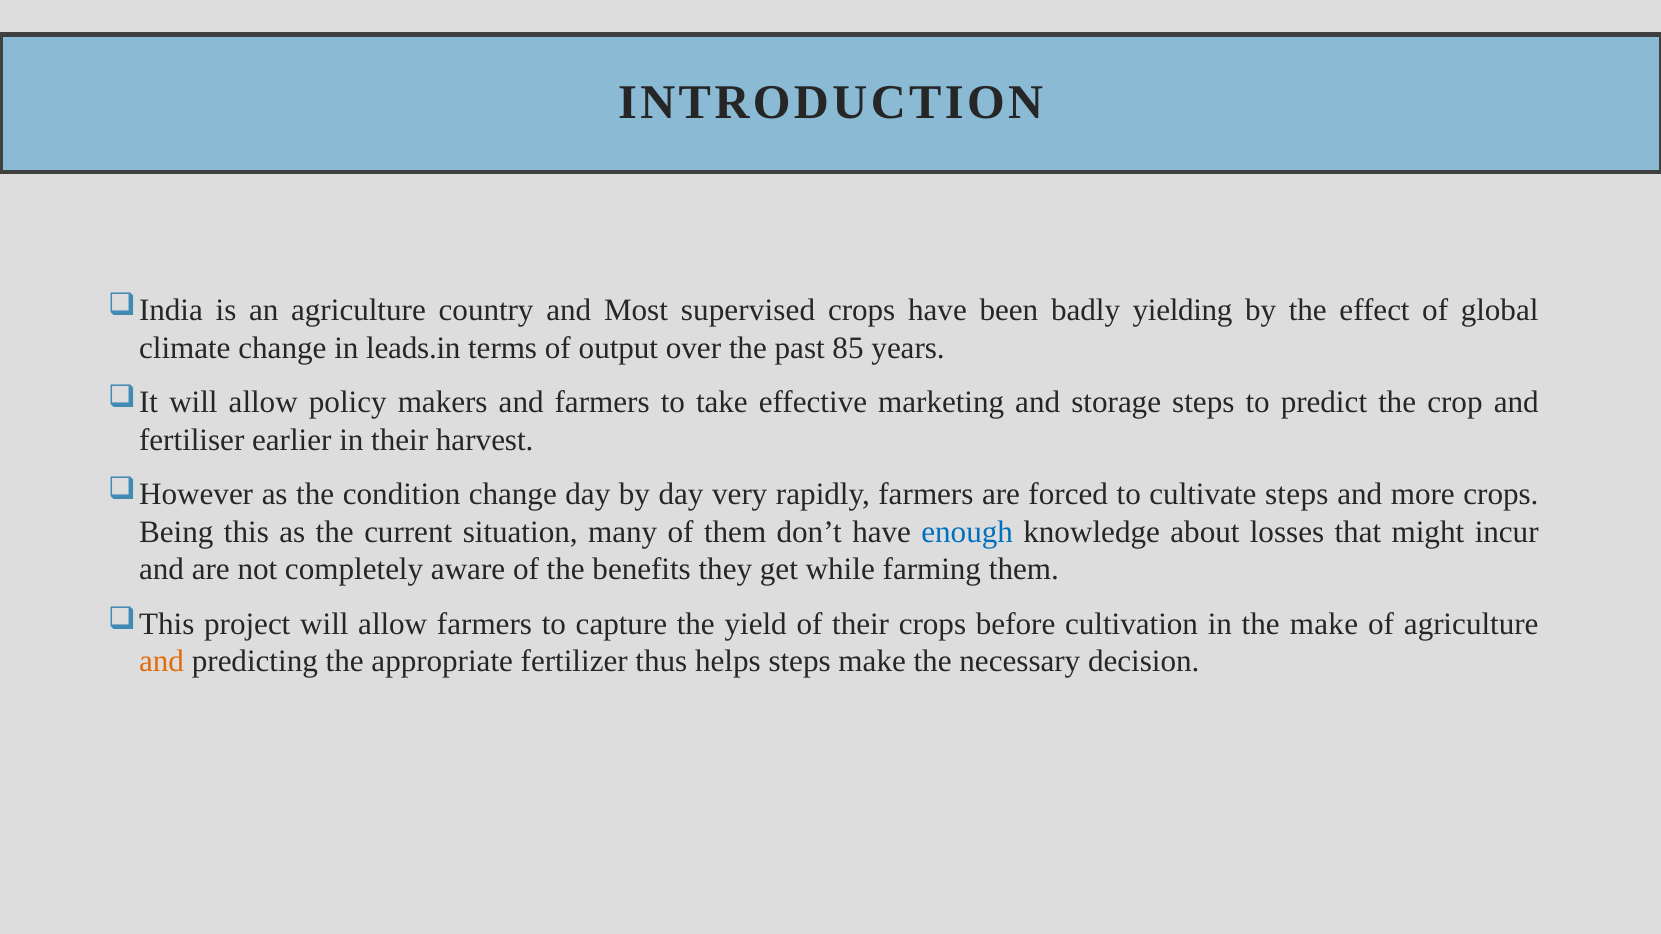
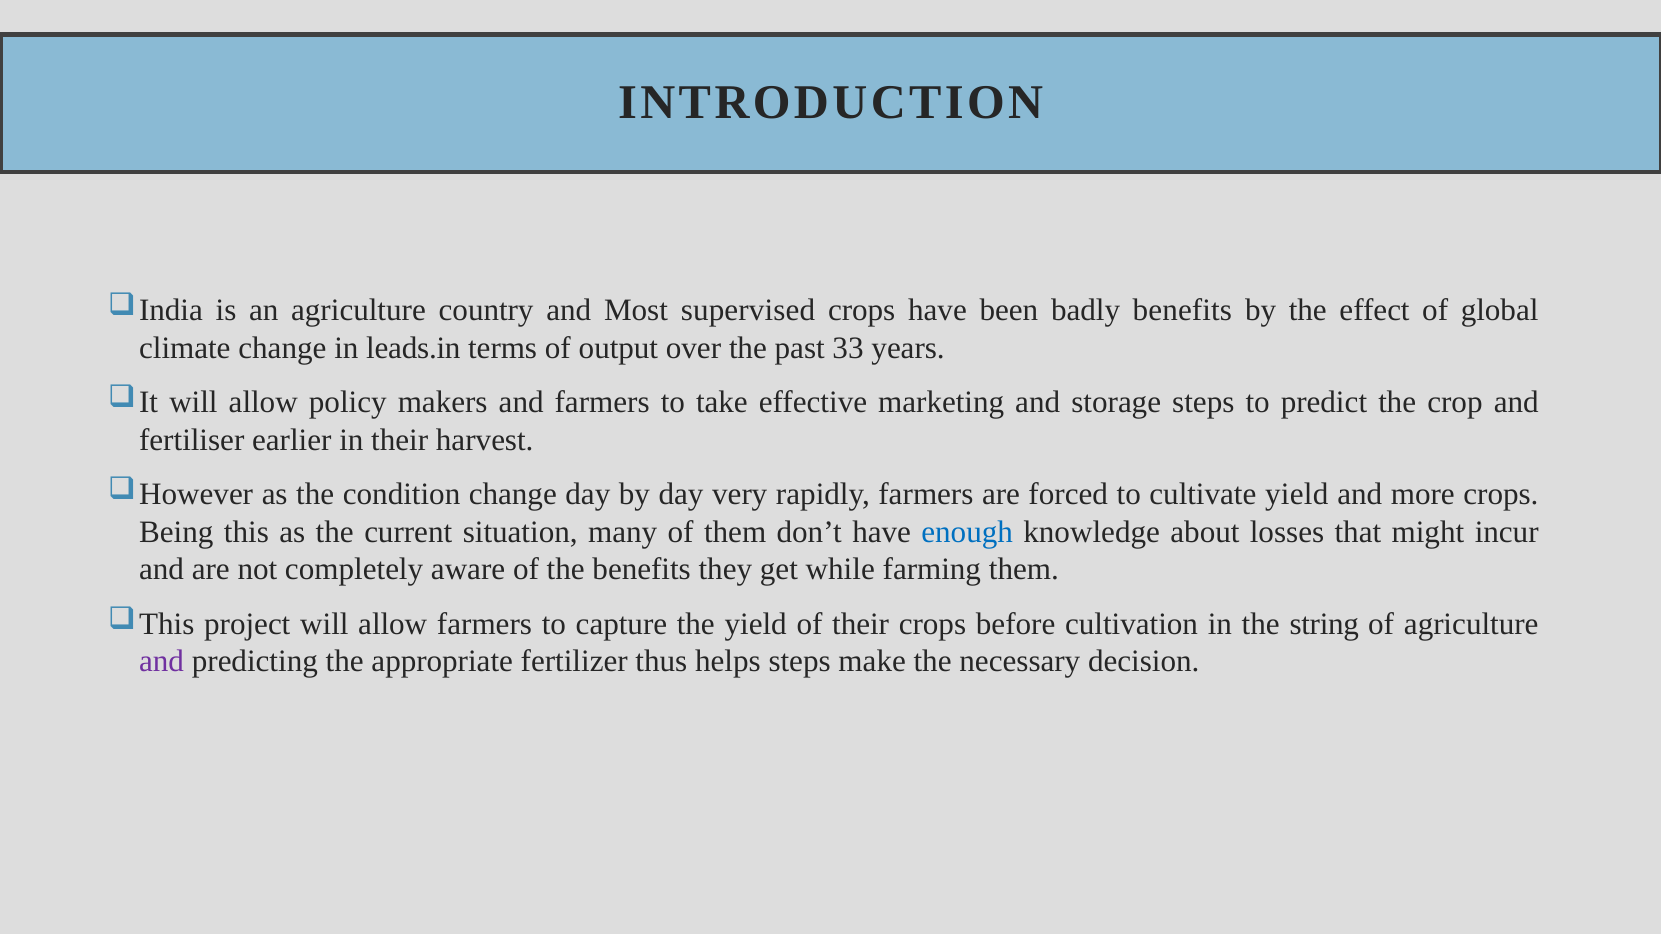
badly yielding: yielding -> benefits (1182, 311)
85: 85 -> 33 (848, 348)
cultivate steps: steps -> yield (1297, 495)
the make: make -> string (1324, 624)
and colour: orange -> purple (162, 662)
